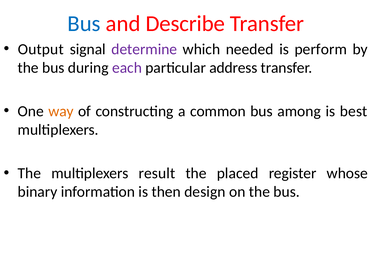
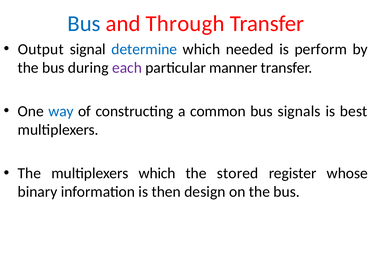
Describe: Describe -> Through (185, 24)
determine colour: purple -> blue (144, 49)
address: address -> manner (233, 68)
way colour: orange -> blue (61, 111)
among: among -> signals (299, 111)
multiplexers result: result -> which (157, 173)
placed: placed -> stored (238, 173)
